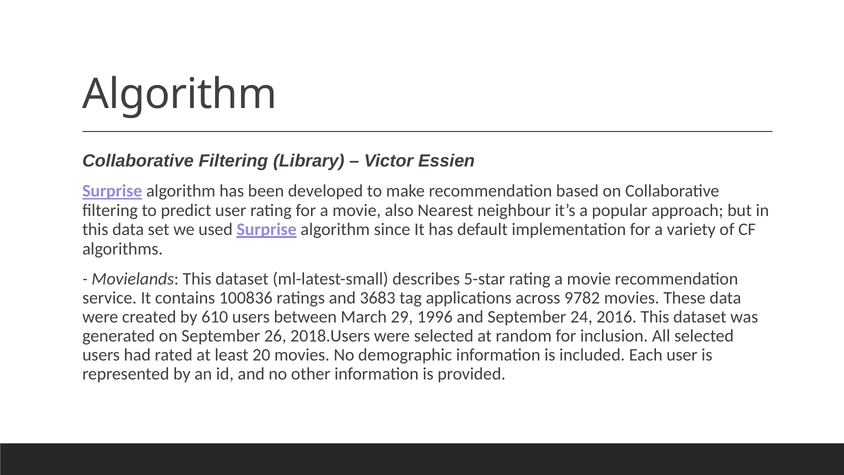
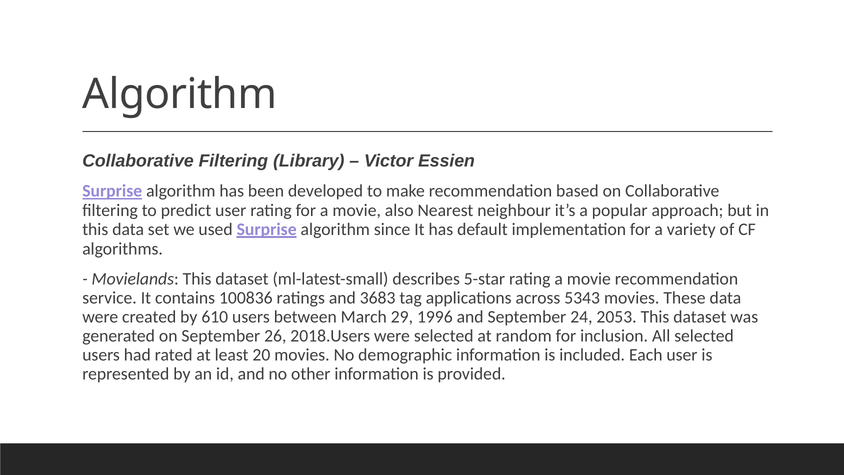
9782: 9782 -> 5343 (582, 298)
2016: 2016 -> 2053 (617, 317)
